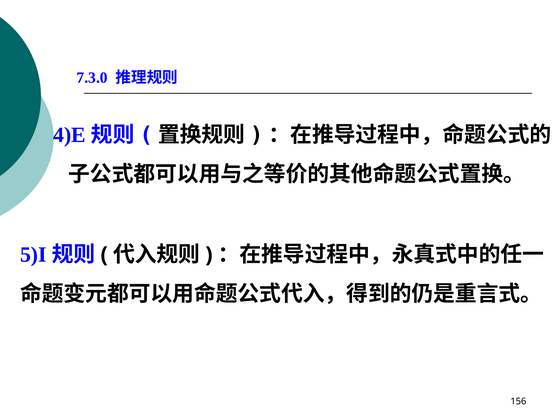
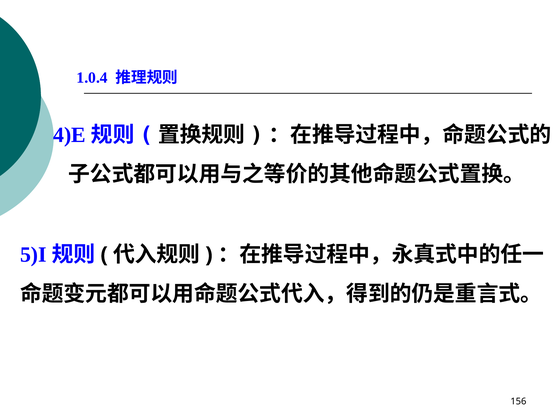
7.3.0: 7.3.0 -> 1.0.4 (92, 78)
